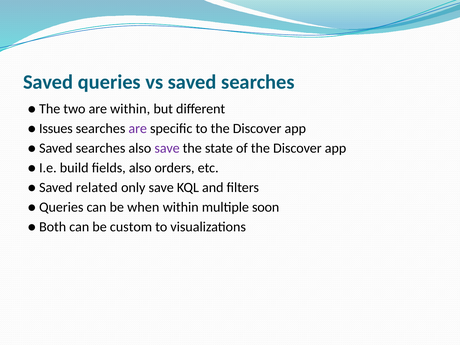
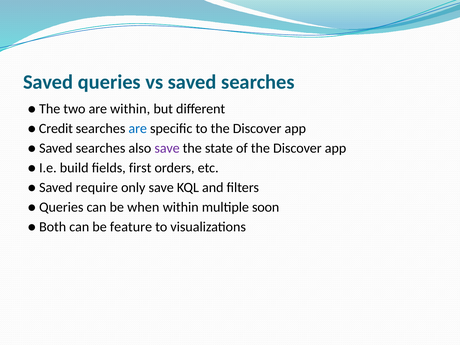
Issues: Issues -> Credit (56, 129)
are colour: purple -> blue (138, 129)
fields also: also -> first (140, 168)
related: related -> require (97, 188)
custom: custom -> feature (131, 227)
